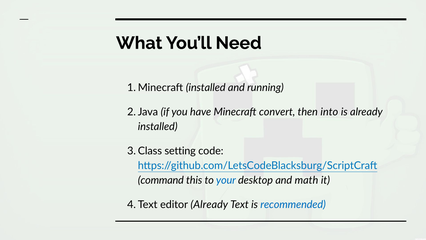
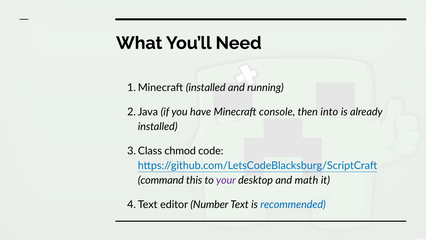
convert: convert -> console (277, 112)
setting: setting -> chmod (180, 151)
your colour: blue -> purple (226, 180)
editor Already: Already -> Number (209, 204)
